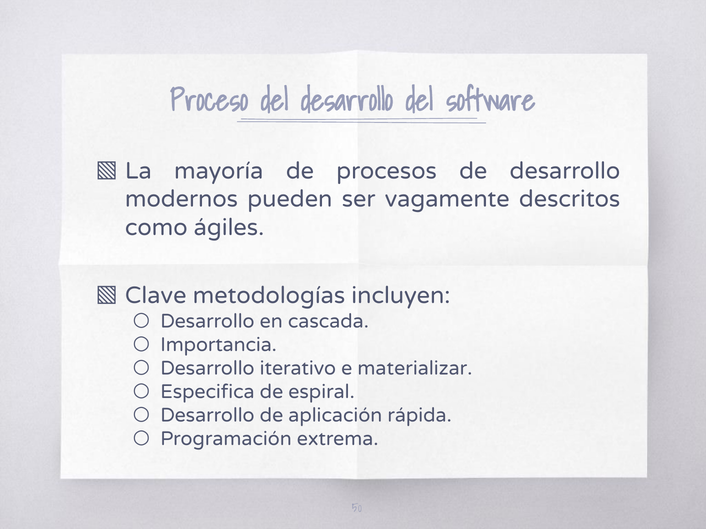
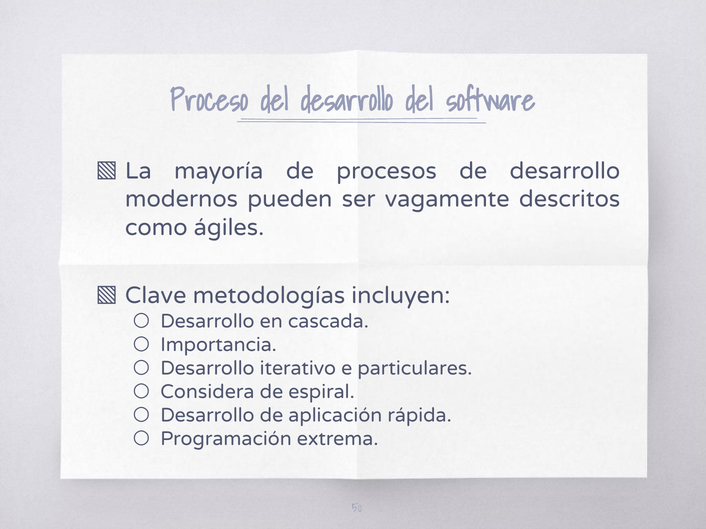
materializar: materializar -> particulares (415, 368)
Especifica: Especifica -> Considera (207, 392)
